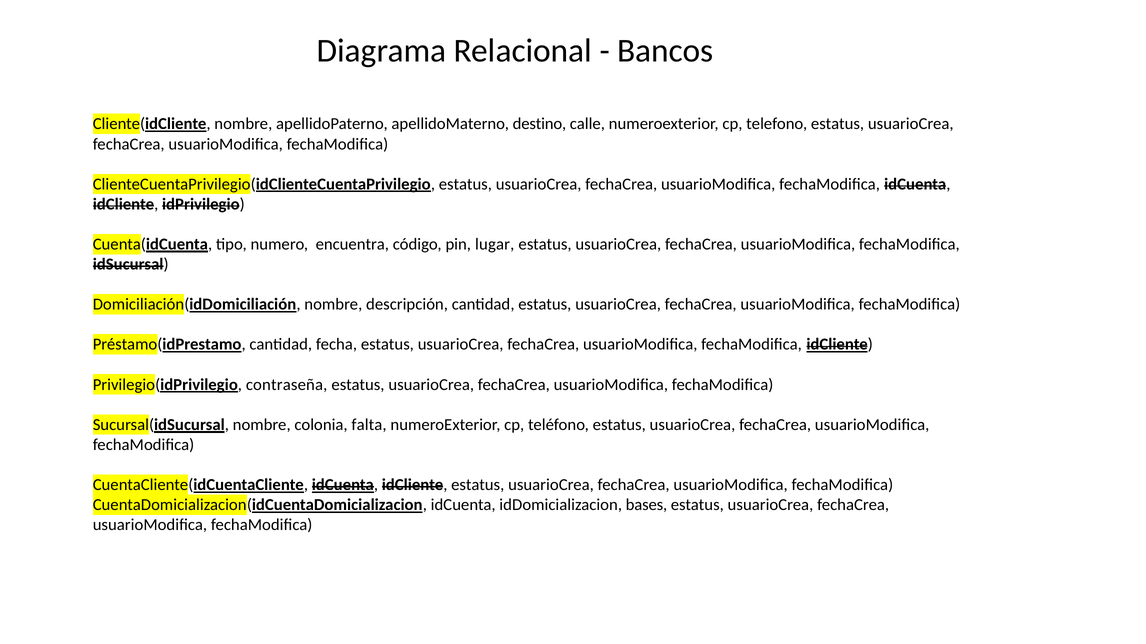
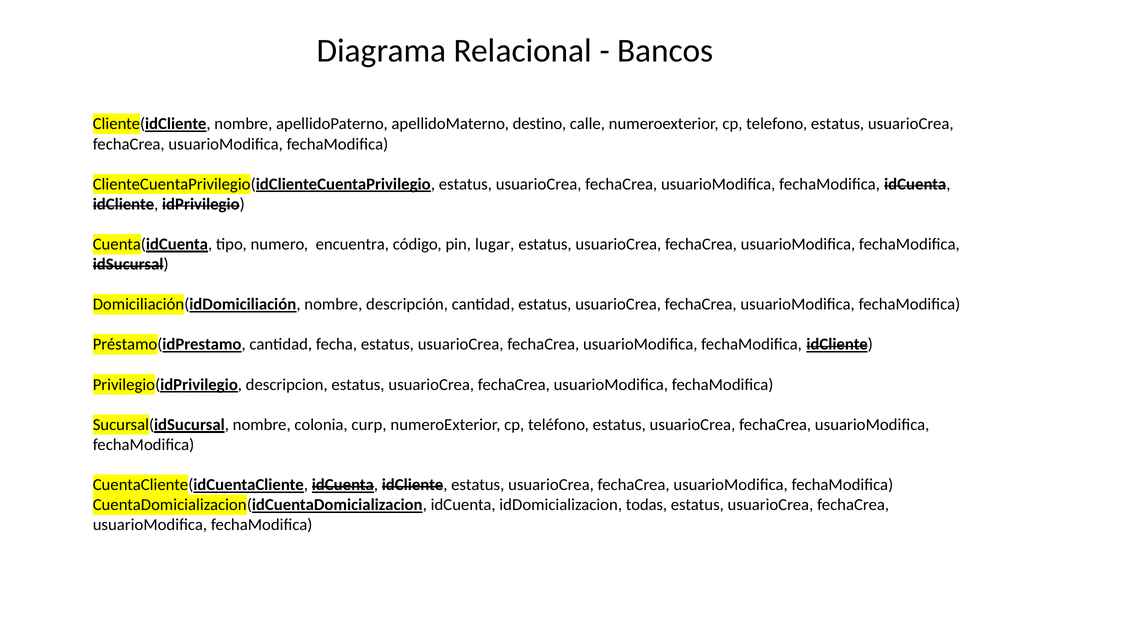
contraseña: contraseña -> descripcion (287, 385)
falta: falta -> curp (369, 425)
bases: bases -> todas (646, 505)
